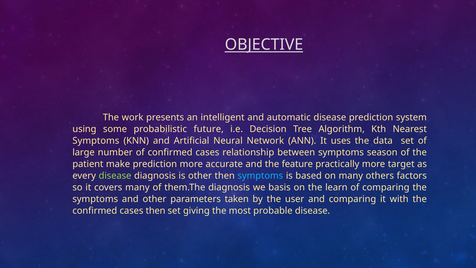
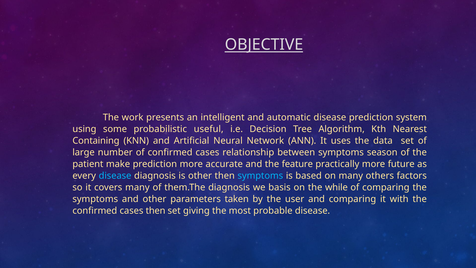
future: future -> useful (209, 129)
Symptoms: Symptoms -> Containing (96, 141)
target: target -> future (401, 164)
disease colour: light green -> light blue (115, 176)
learn: learn -> while (336, 187)
